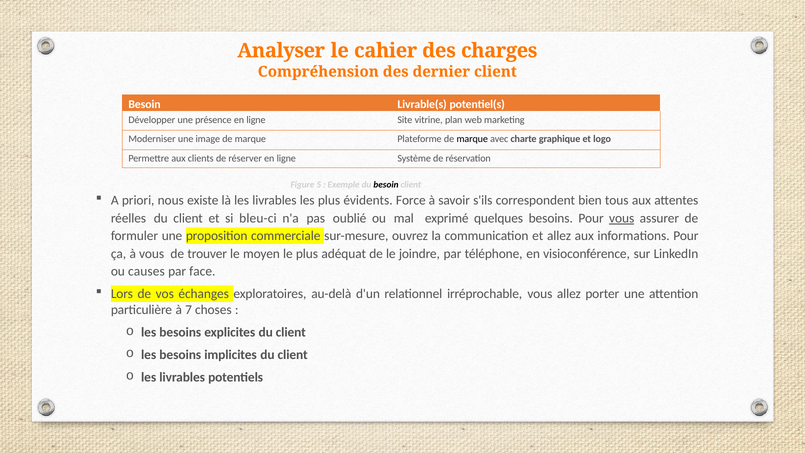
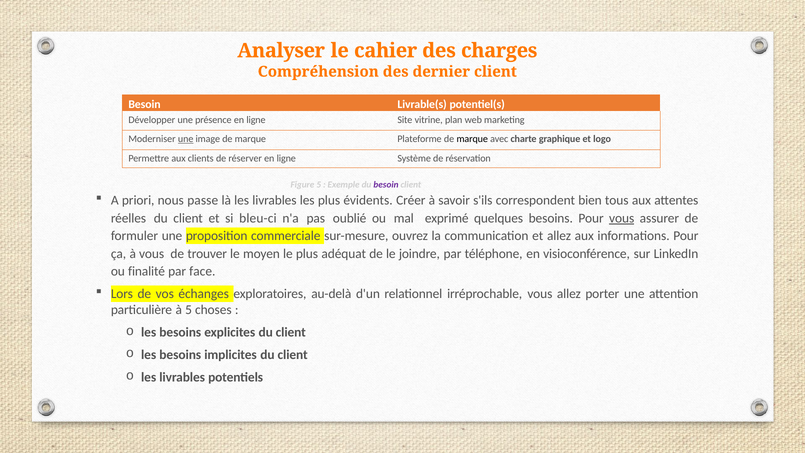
une underline: none -> present (186, 139)
besoin colour: black -> purple (386, 185)
existe: existe -> passe (203, 200)
Force: Force -> Créer (411, 200)
causes: causes -> finalité (147, 271)
à 7: 7 -> 5 (189, 310)
